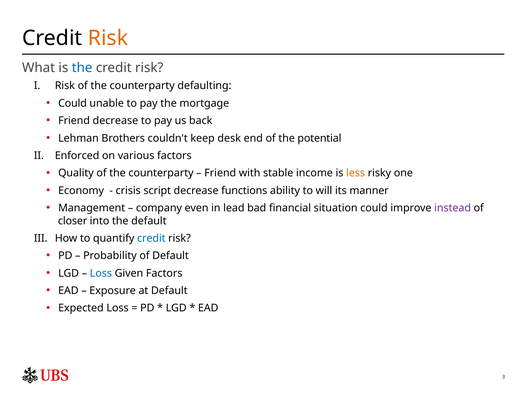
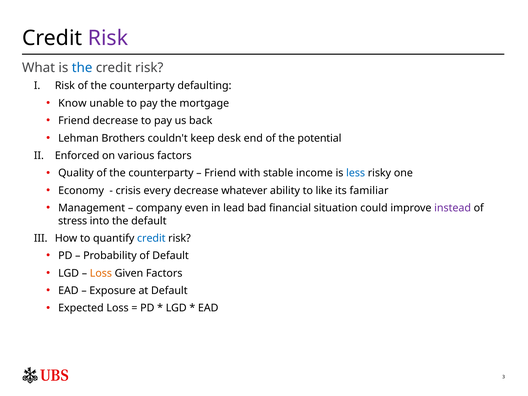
Risk colour: orange -> purple (108, 38)
Could: Could -> Know (72, 103)
less colour: orange -> blue (356, 173)
script: script -> every (157, 191)
functions: functions -> whatever (244, 191)
will: will -> like (324, 191)
manner: manner -> familiar (369, 191)
closer: closer -> stress (73, 221)
Loss colour: blue -> orange (101, 273)
